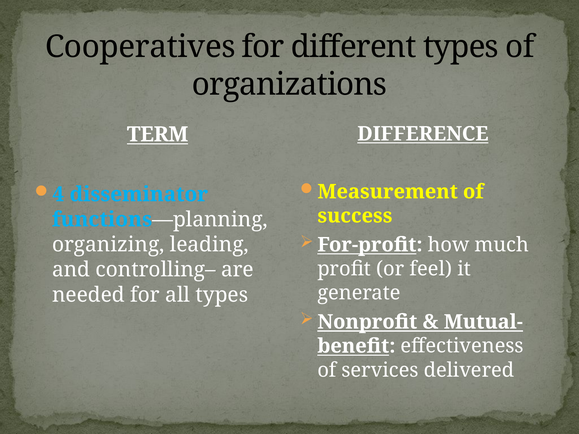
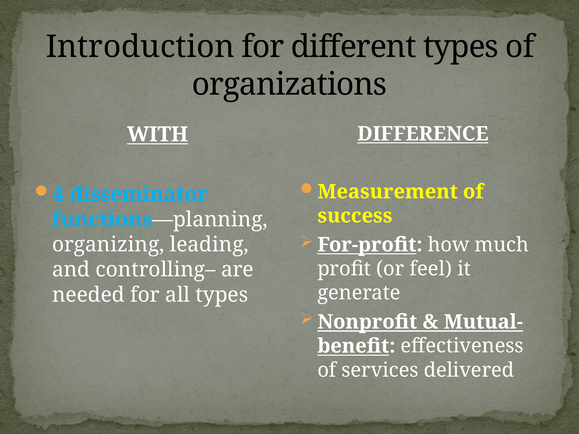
Cooperatives: Cooperatives -> Introduction (140, 47)
TERM: TERM -> WITH (158, 135)
